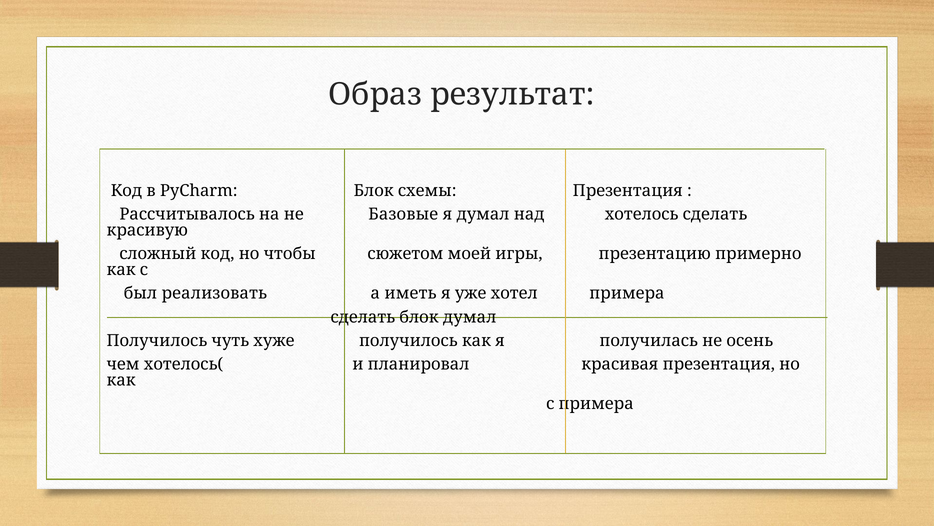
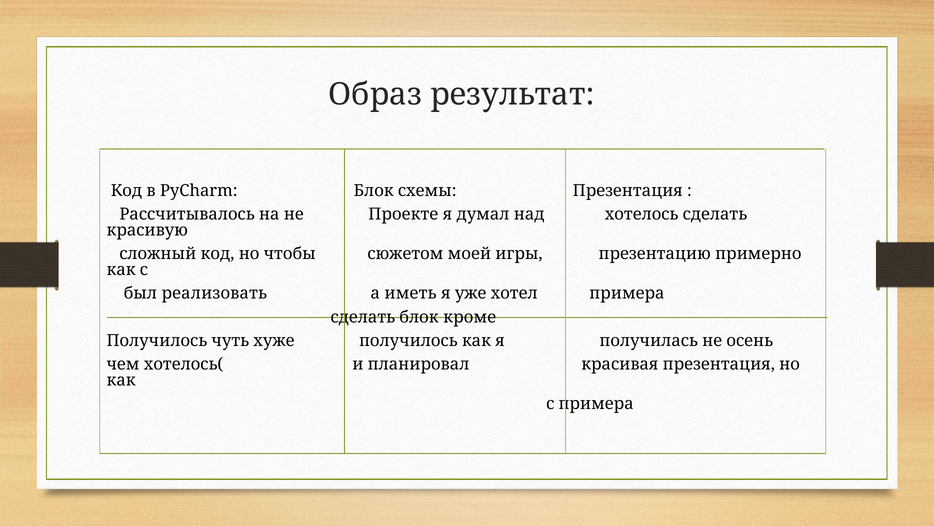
Базовые: Базовые -> Проекте (403, 214)
блок думал: думал -> кроме (470, 317)
